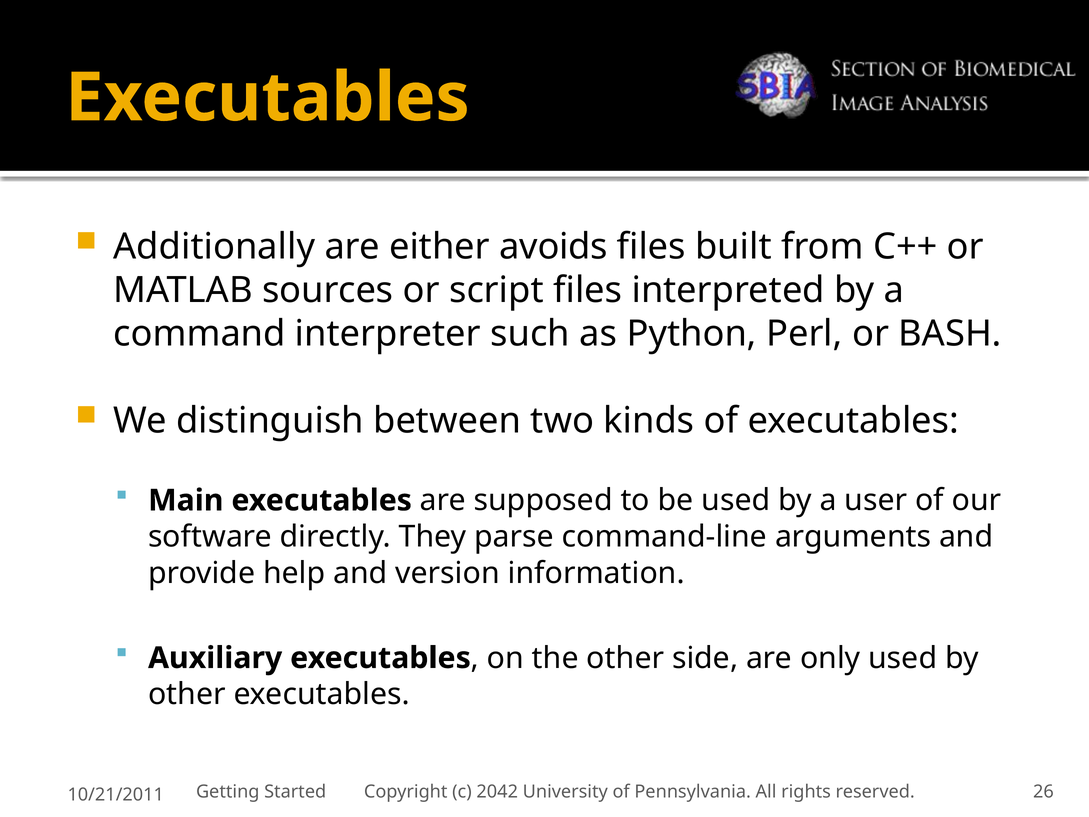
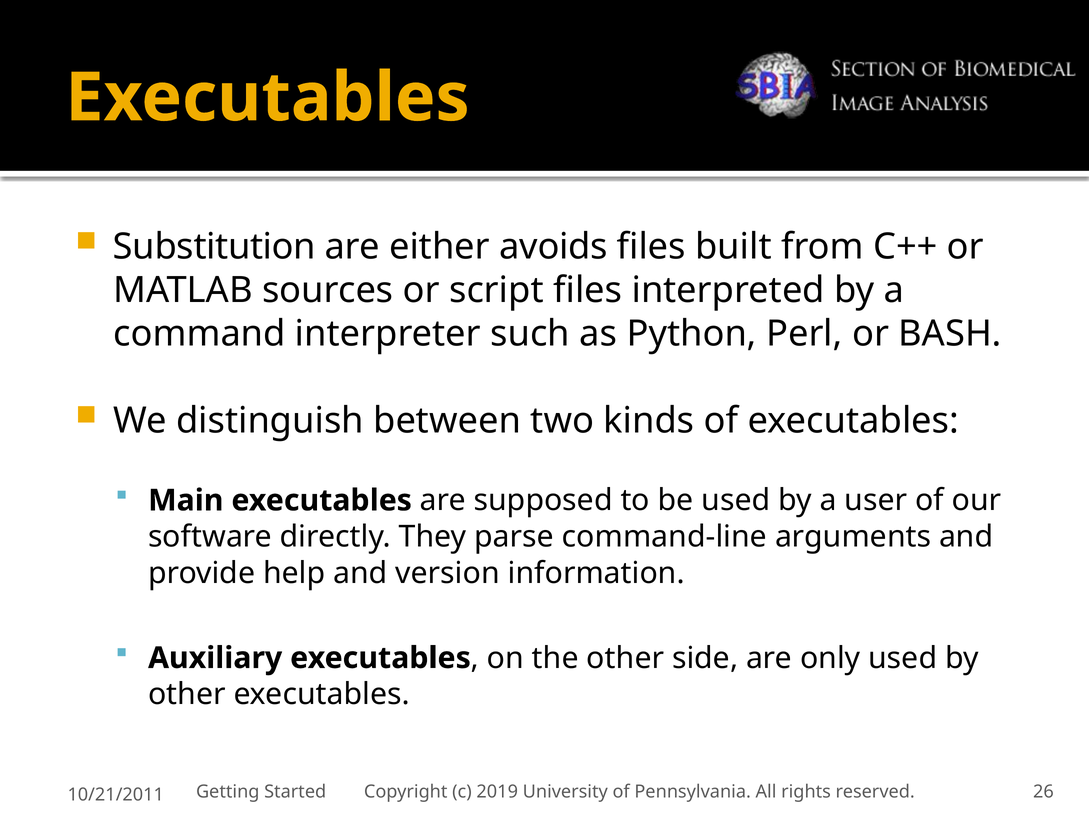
Additionally: Additionally -> Substitution (214, 247)
2042: 2042 -> 2019 (497, 791)
